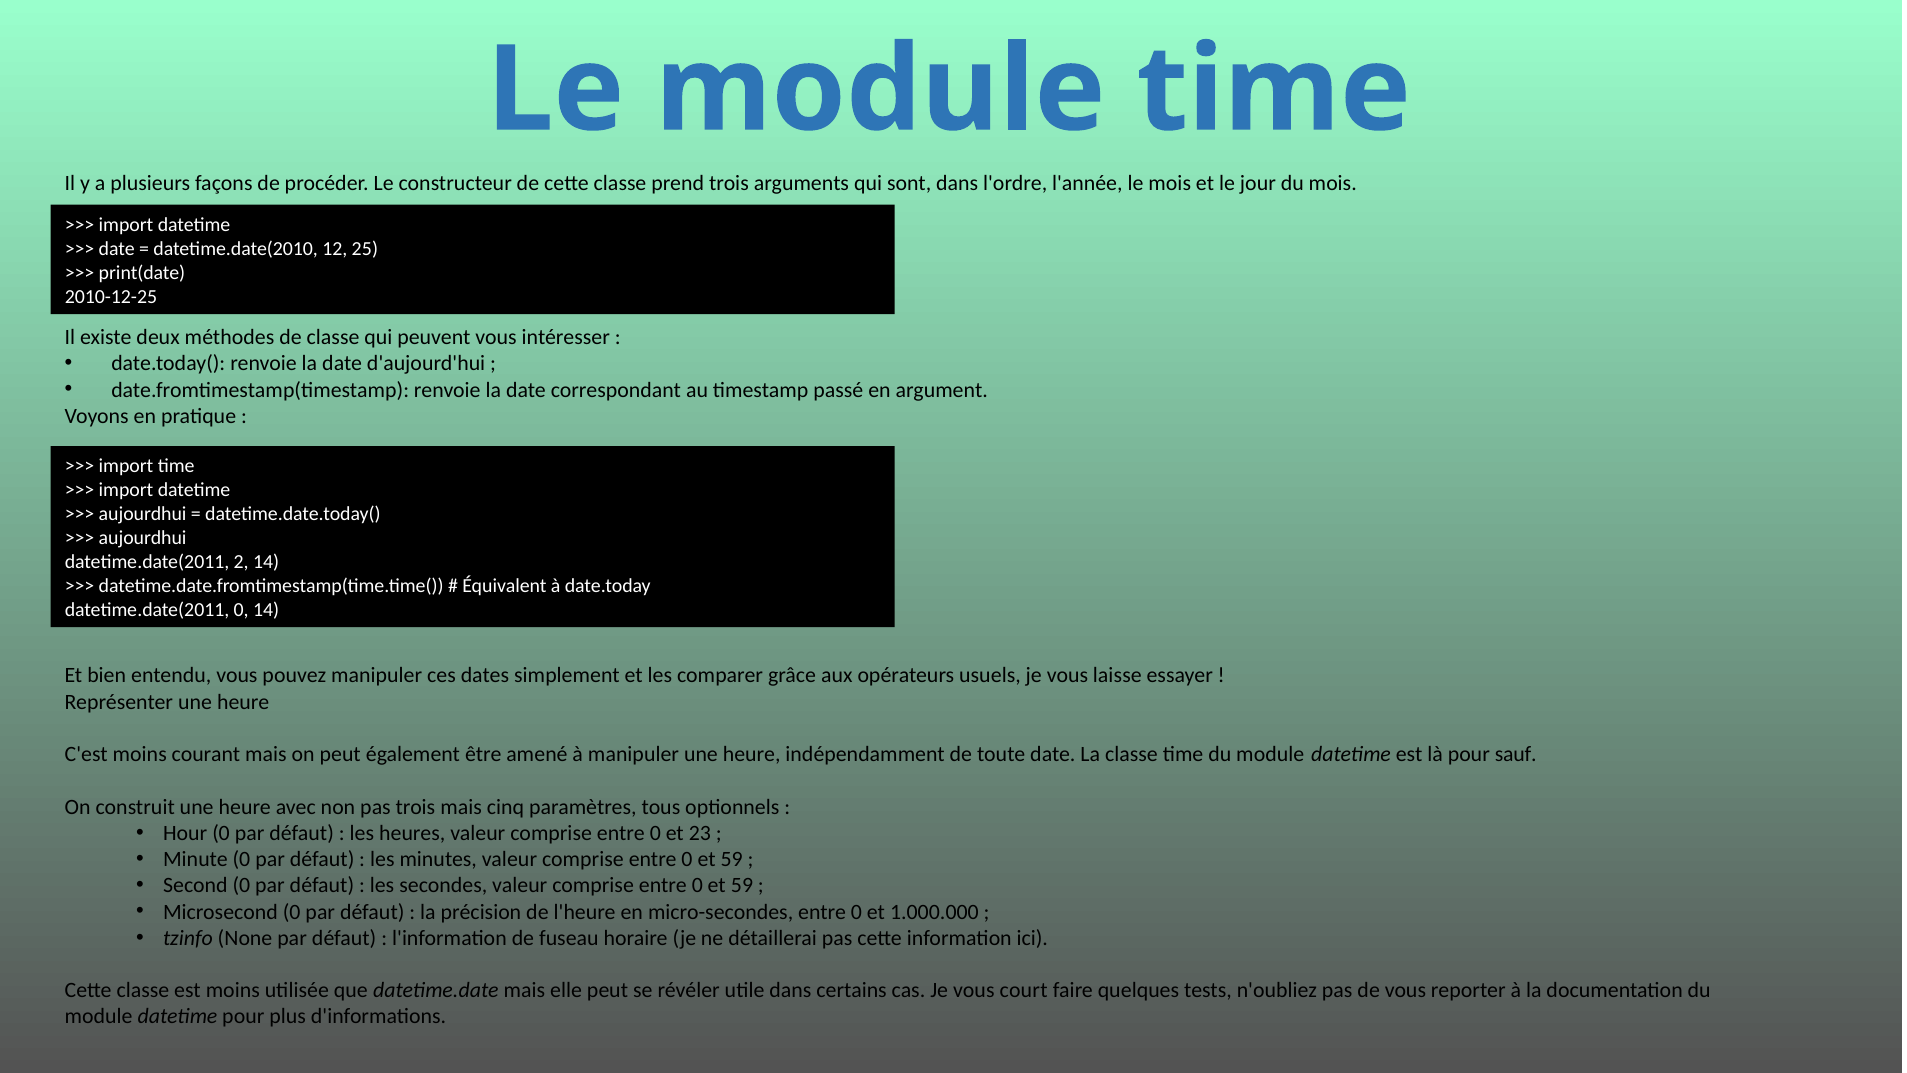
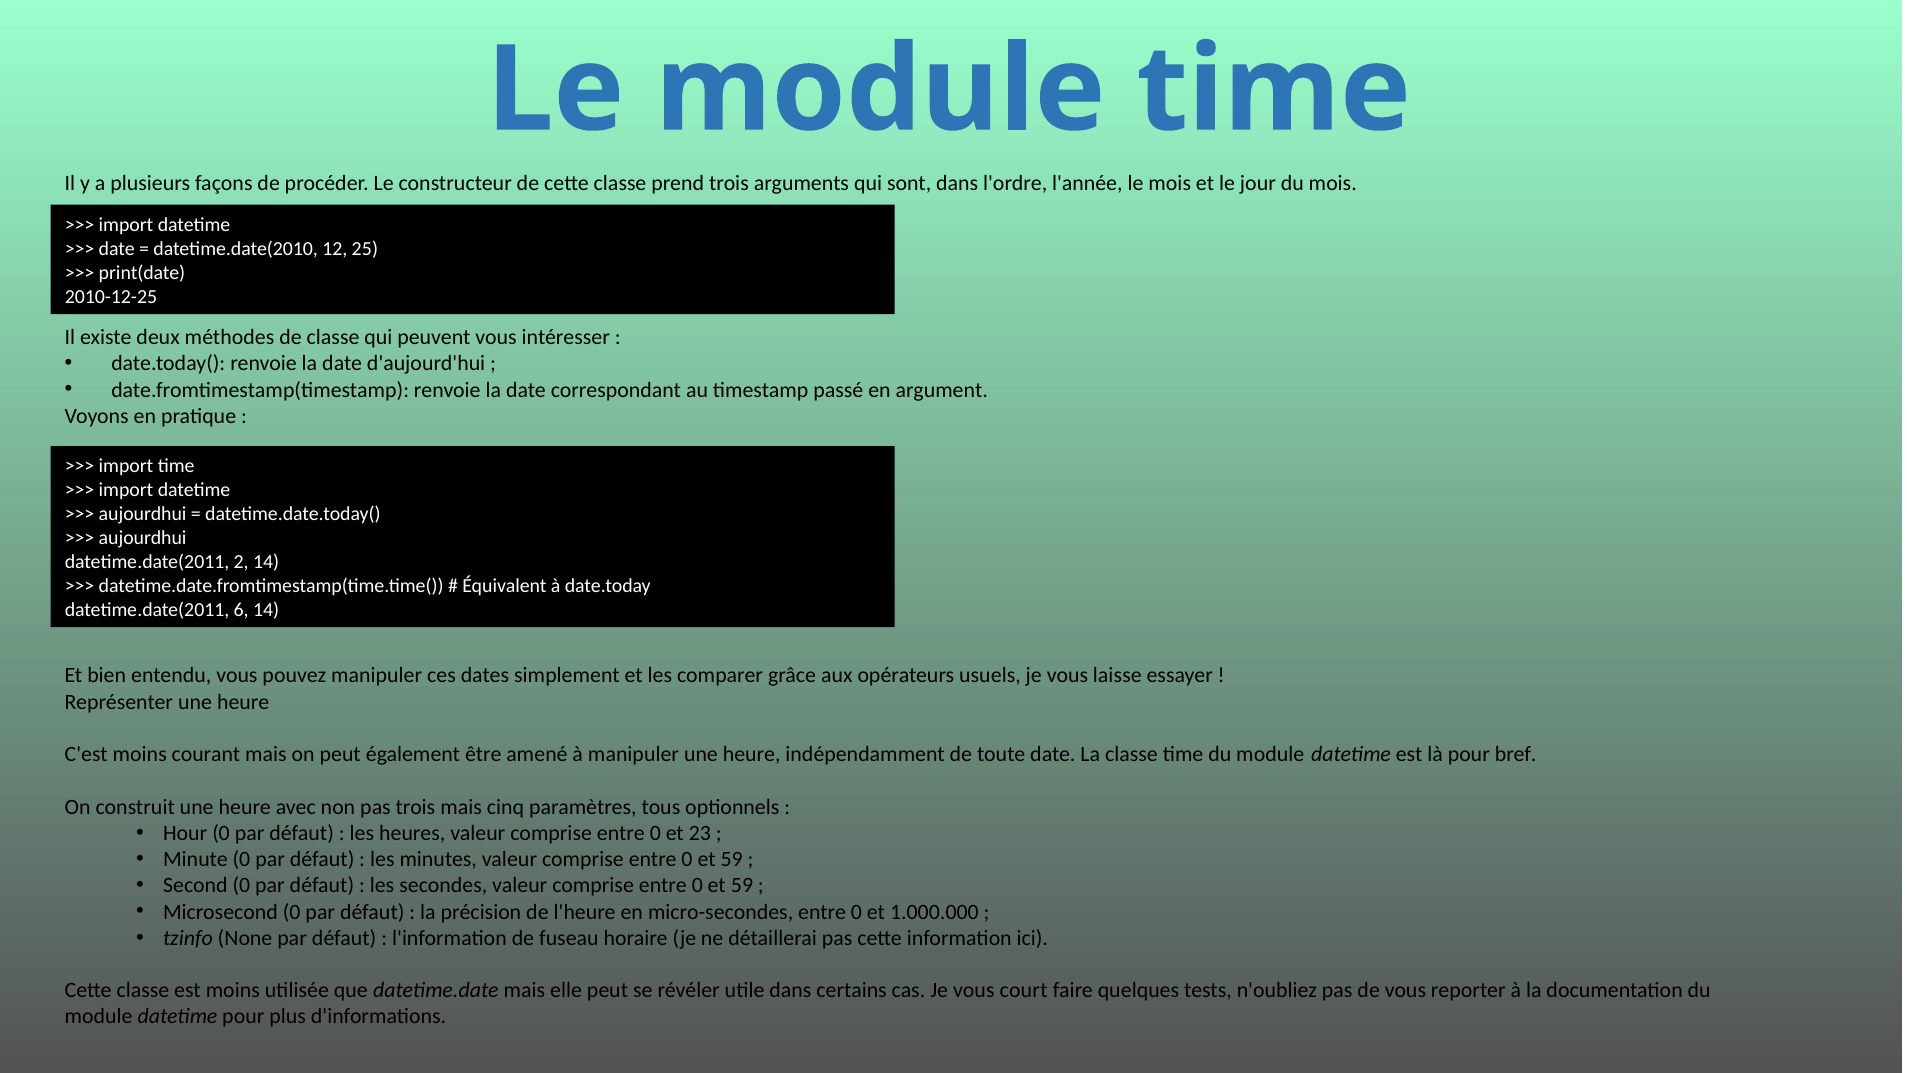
datetime.date(2011 0: 0 -> 6 (241, 610)
sauf: sauf -> bref (1516, 754)
